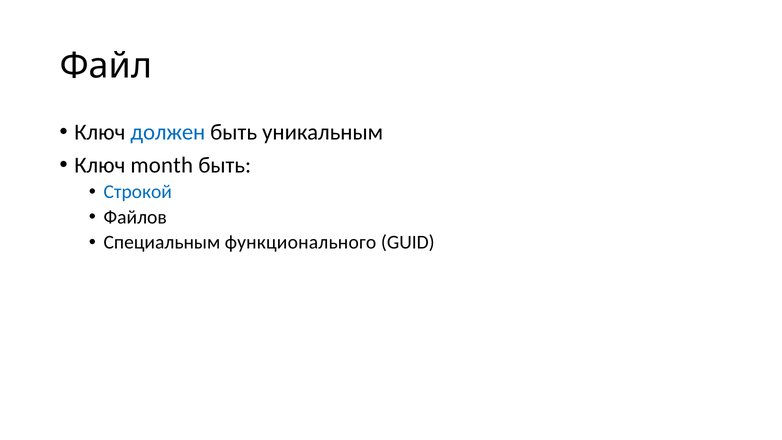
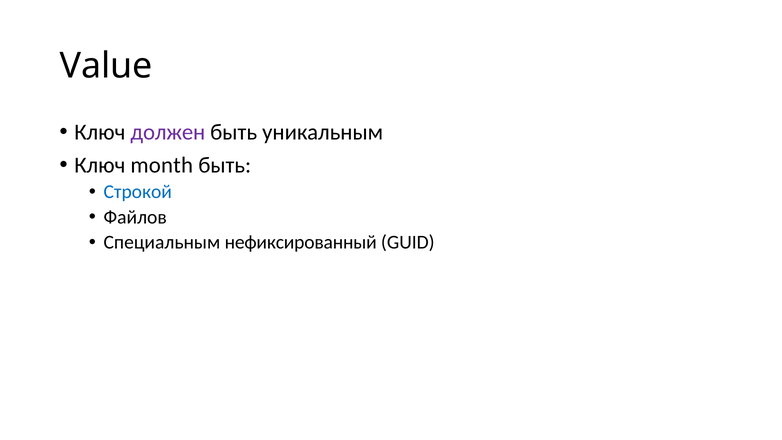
Файл: Файл -> Value (106, 66)
должен colour: blue -> purple (168, 132)
функционального: функционального -> нефиксированный (301, 242)
